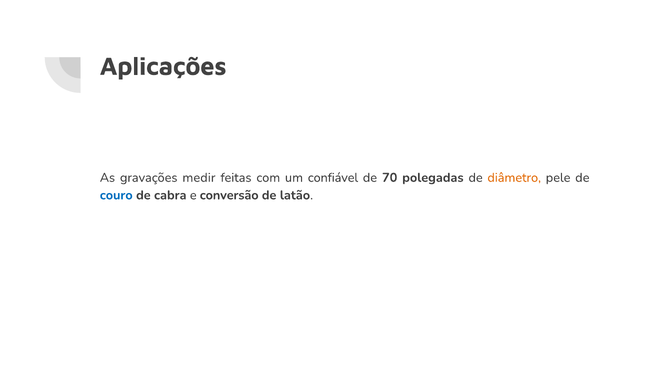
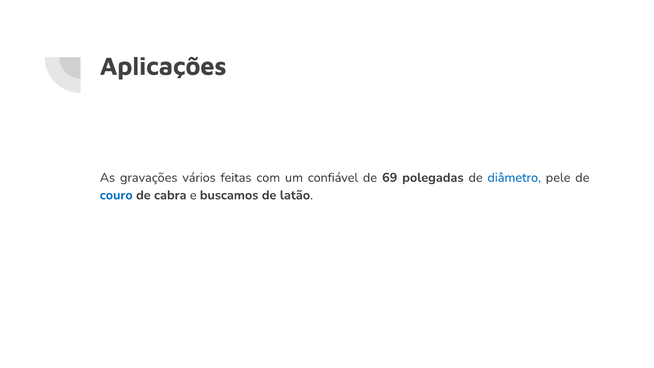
medir: medir -> vários (199, 178)
70: 70 -> 69 (390, 178)
diâmetro colour: orange -> blue (514, 178)
conversão: conversão -> buscamos (229, 195)
